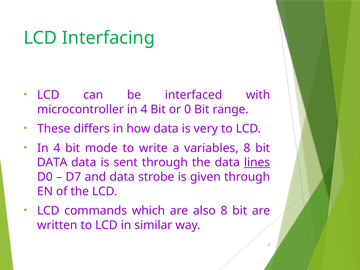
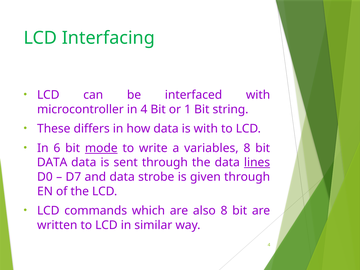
0: 0 -> 1 (188, 109)
range: range -> string (230, 109)
is very: very -> with (206, 129)
4: 4 -> 6 (57, 148)
mode underline: none -> present (101, 148)
